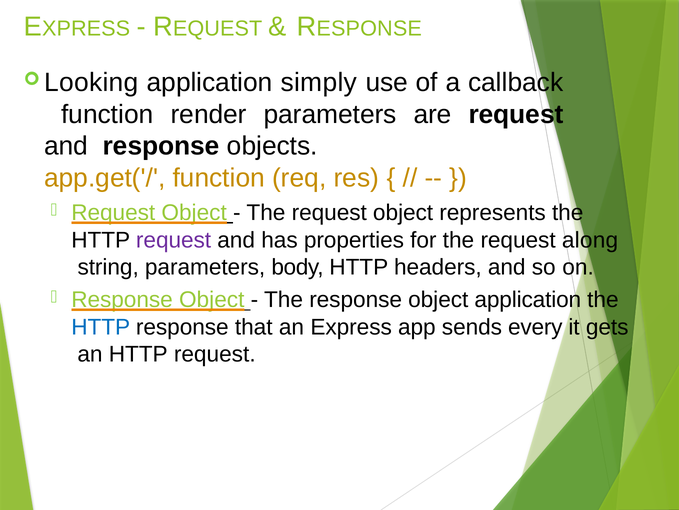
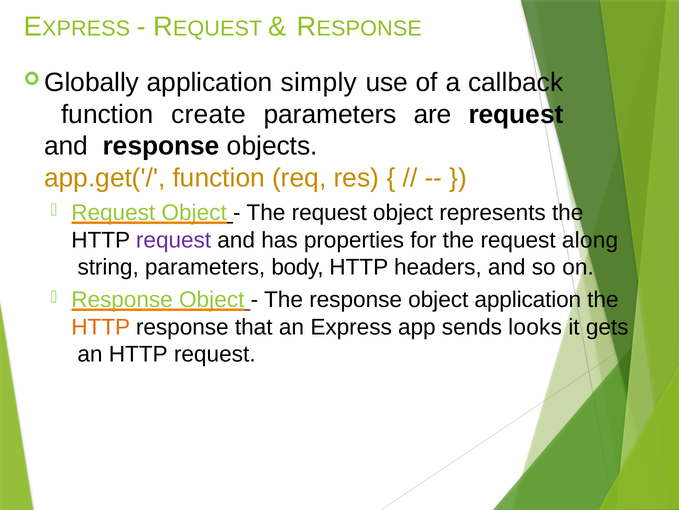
Looking: Looking -> Globally (92, 83)
render: render -> create (209, 114)
HTTP colour: blue -> orange (101, 327)
every: every -> looks (535, 327)
